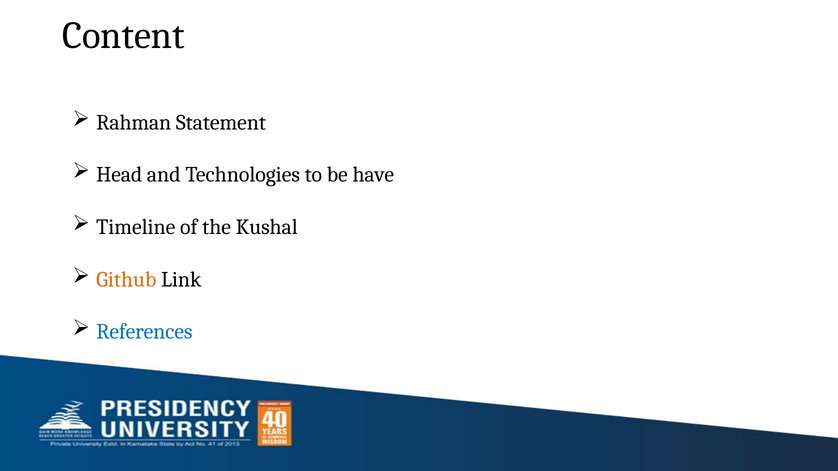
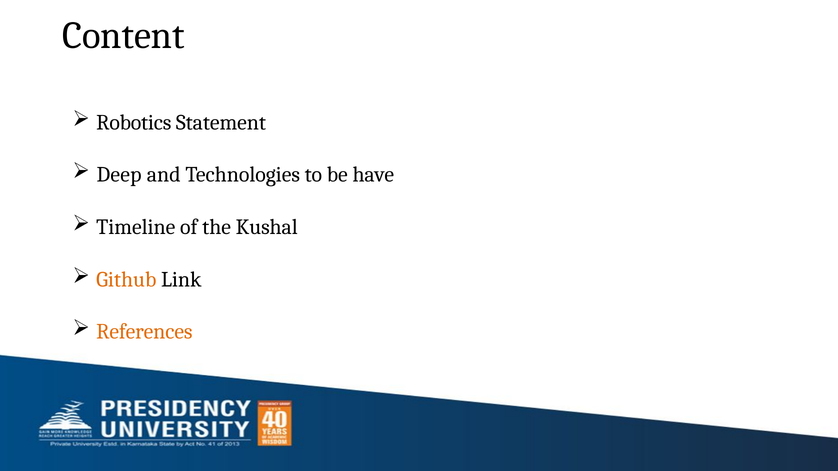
Rahman: Rahman -> Robotics (134, 123)
Head: Head -> Deep (119, 175)
References colour: blue -> orange (144, 332)
